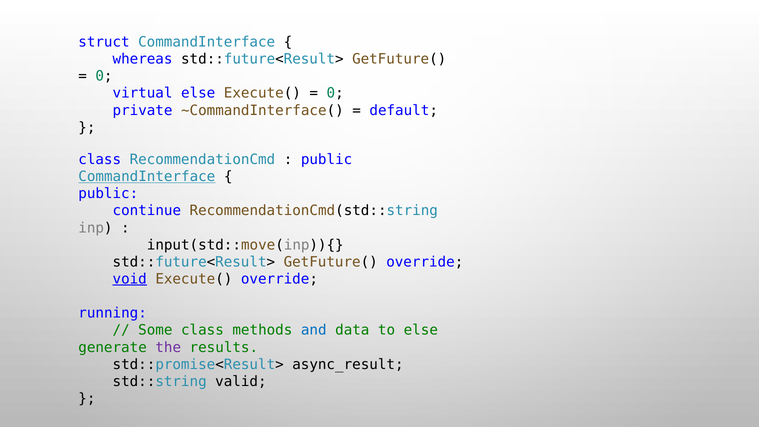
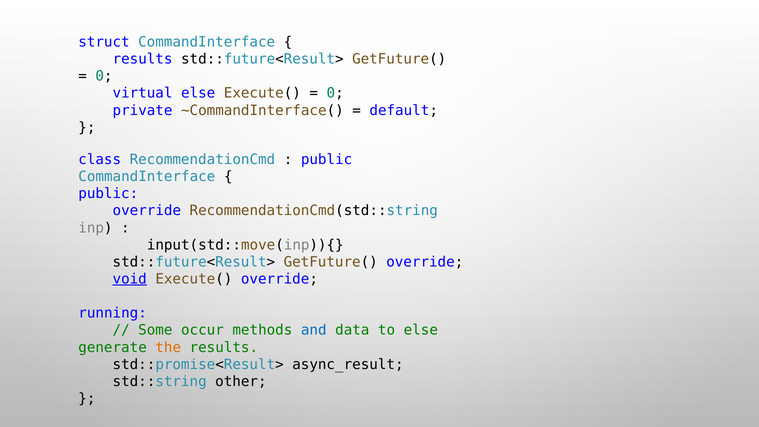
whereas: whereas -> results (143, 59)
CommandInterface underline: present -> none (147, 177)
continue: continue -> override (147, 211)
Some class: class -> occur (202, 330)
the colour: purple -> orange (168, 347)
valid: valid -> other (241, 381)
